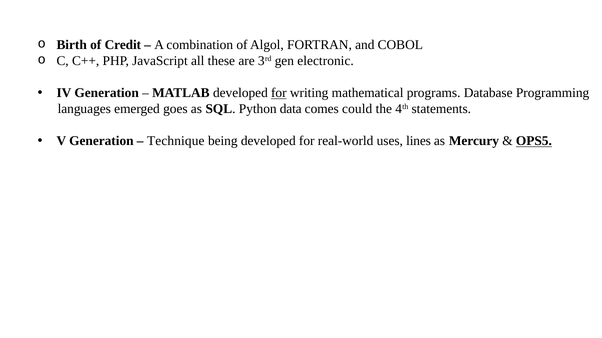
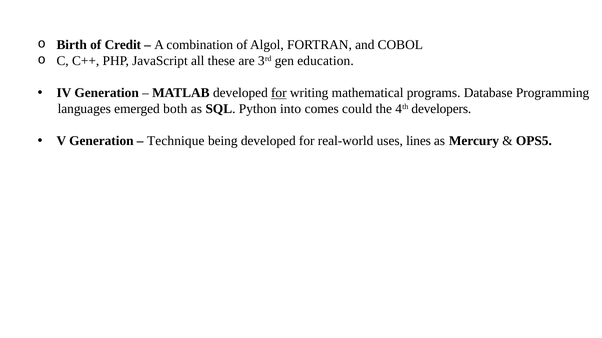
electronic: electronic -> education (326, 61)
goes: goes -> both (175, 109)
data: data -> into (291, 109)
statements: statements -> developers (441, 109)
OPS5 underline: present -> none (534, 141)
